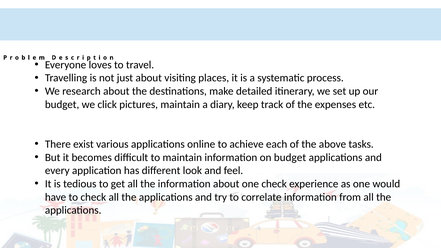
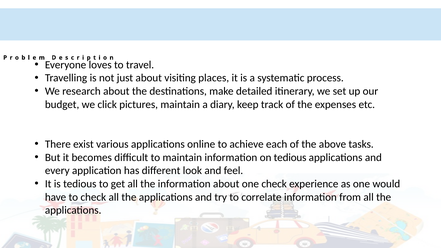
on budget: budget -> tedious (290, 157)
